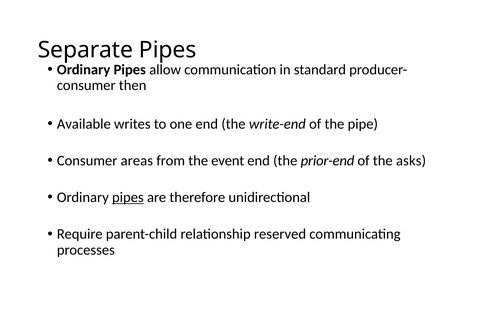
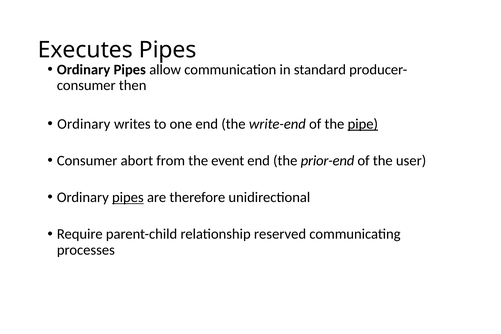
Separate: Separate -> Executes (85, 50)
Available: Available -> Ordinary (84, 124)
pipe underline: none -> present (363, 124)
areas: areas -> abort (137, 161)
asks: asks -> user (411, 161)
